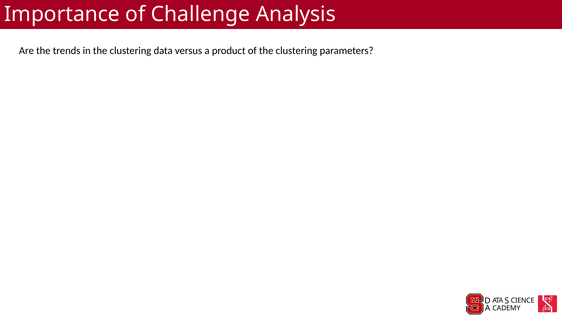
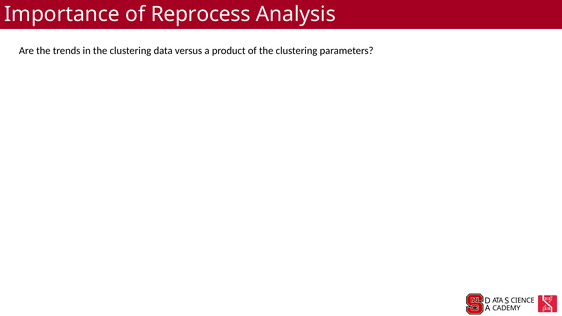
Challenge: Challenge -> Reprocess (201, 14)
